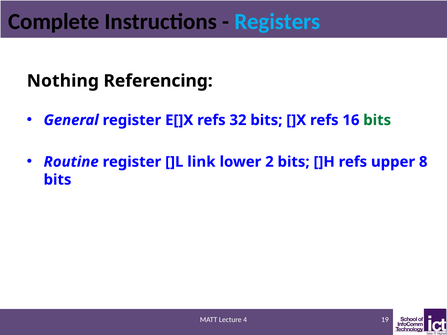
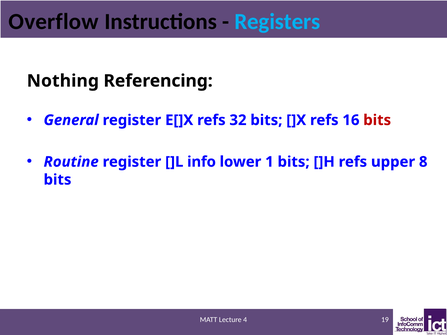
Complete: Complete -> Overflow (54, 22)
bits colour: green -> red (377, 120)
link: link -> info (202, 162)
2: 2 -> 1 (269, 162)
